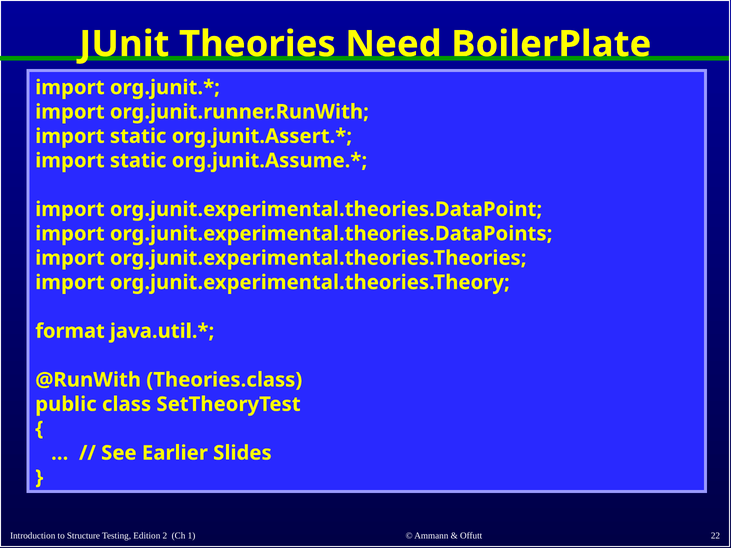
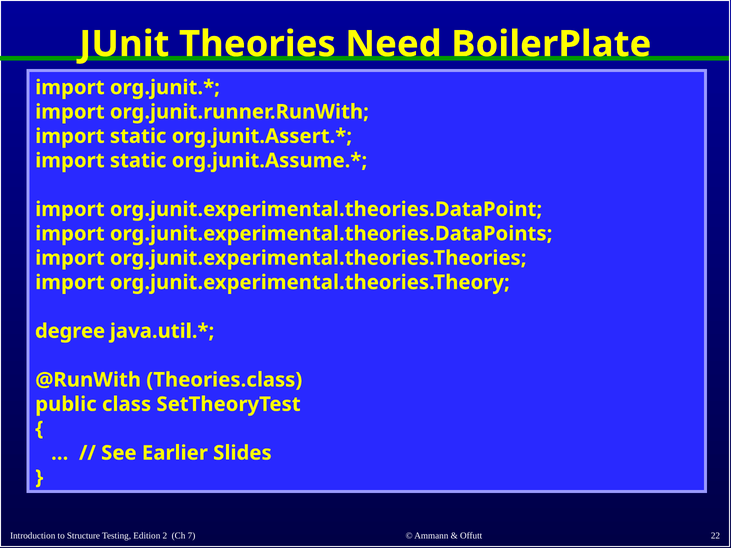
format: format -> degree (70, 331)
1: 1 -> 7 (191, 536)
